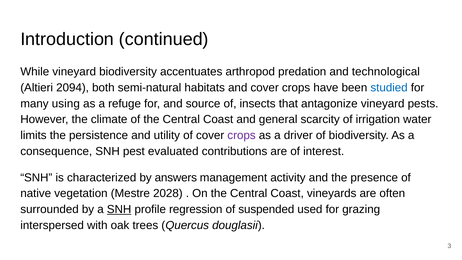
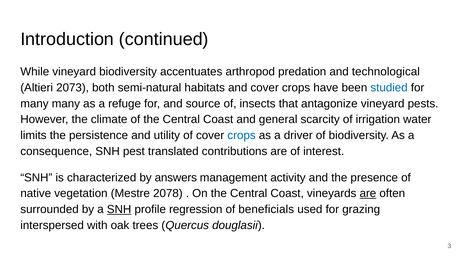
2094: 2094 -> 2073 (73, 88)
many using: using -> many (66, 104)
crops colour: purple -> blue (242, 135)
evaluated: evaluated -> translated (173, 151)
2028: 2028 -> 2078 (168, 193)
are underline: none -> present (368, 193)
suspended: suspended -> beneficials (266, 209)
